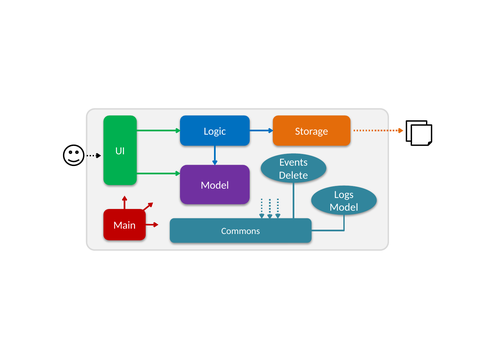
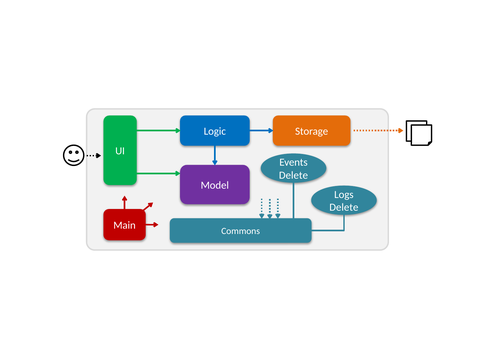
Model: Model -> Delete (344, 207)
